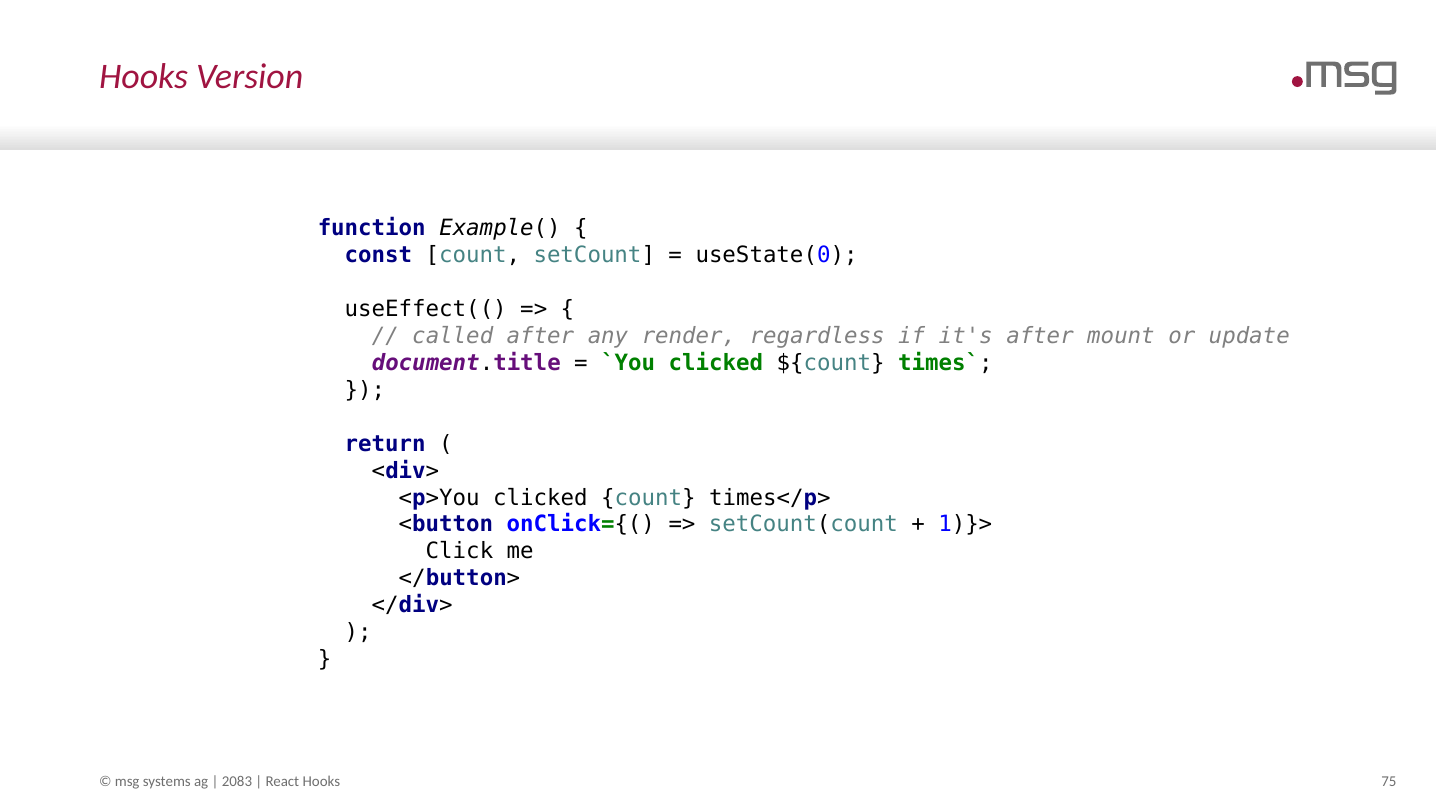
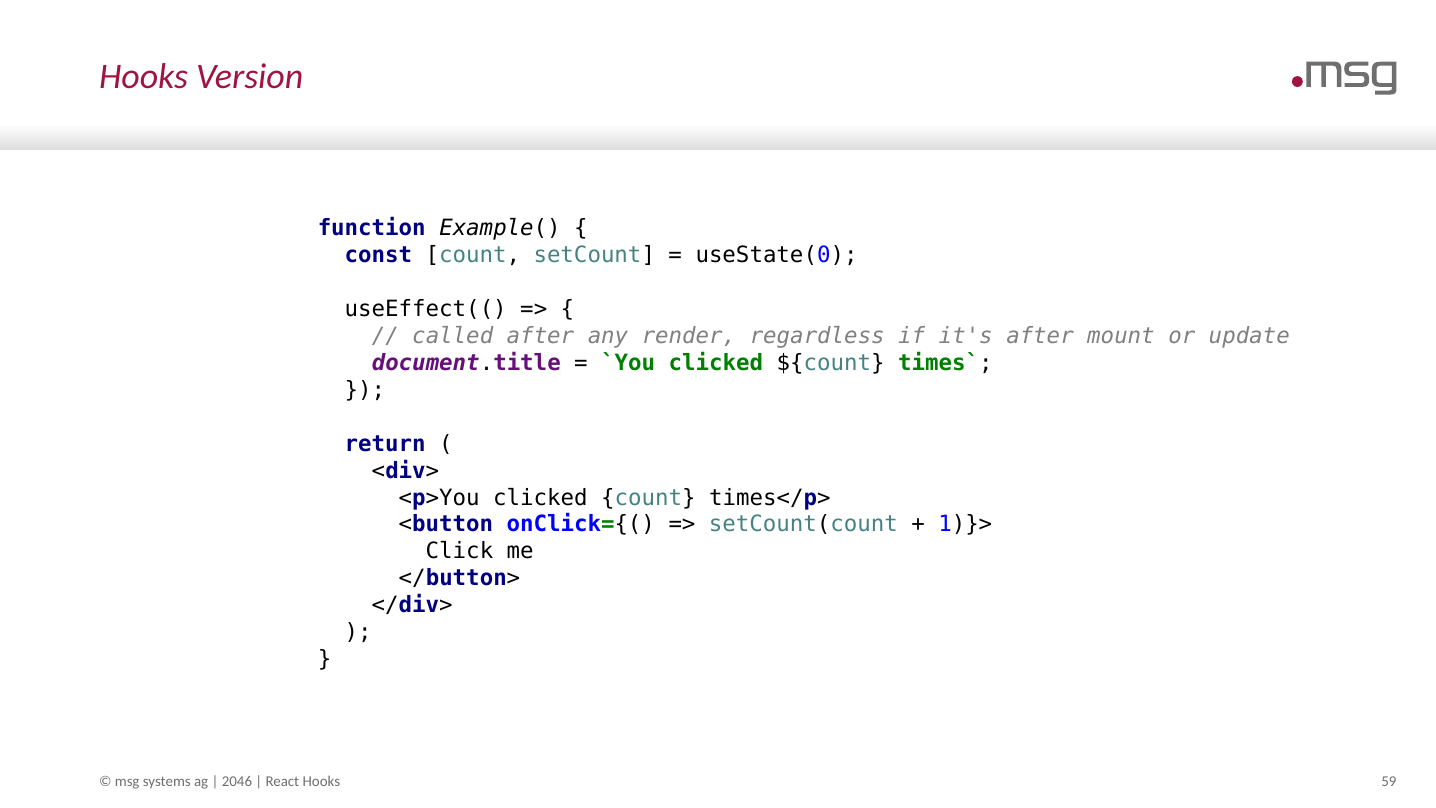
2083: 2083 -> 2046 (237, 782)
75: 75 -> 59 (1389, 782)
